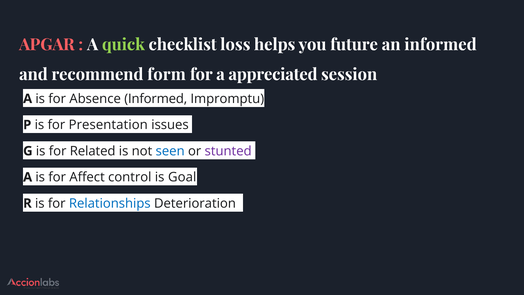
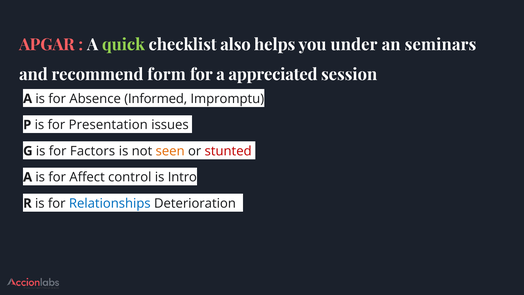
loss: loss -> also (235, 45)
future: future -> under (354, 45)
an informed: informed -> seminars (440, 45)
Related: Related -> Factors (93, 151)
seen colour: blue -> orange (170, 151)
stunted colour: purple -> red (228, 151)
Goal: Goal -> Intro (182, 177)
